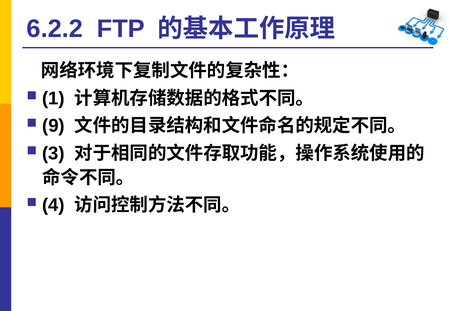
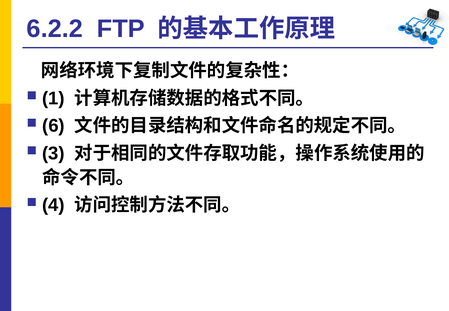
9: 9 -> 6 (53, 126)
